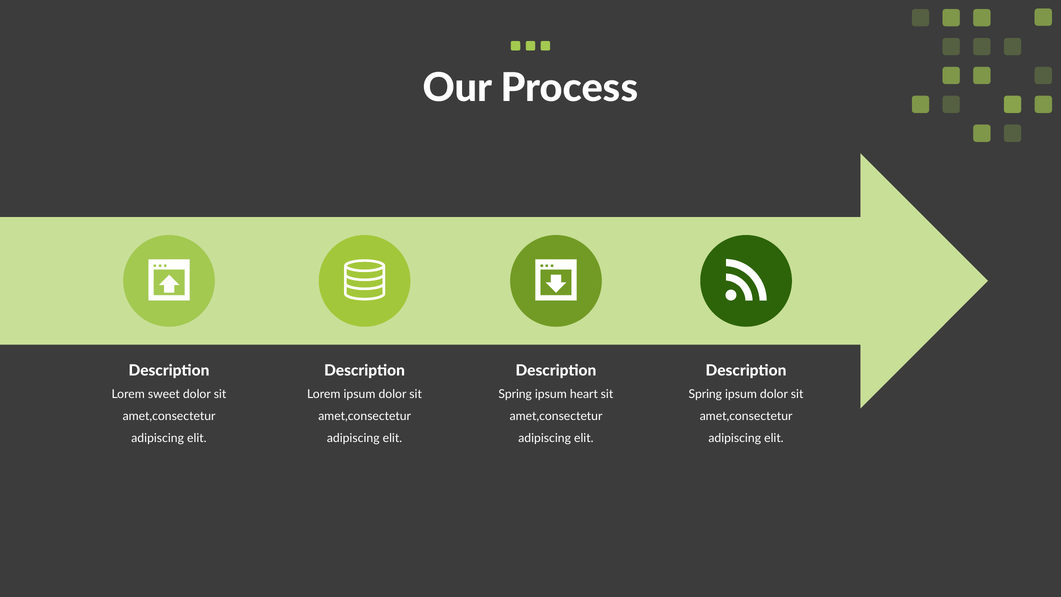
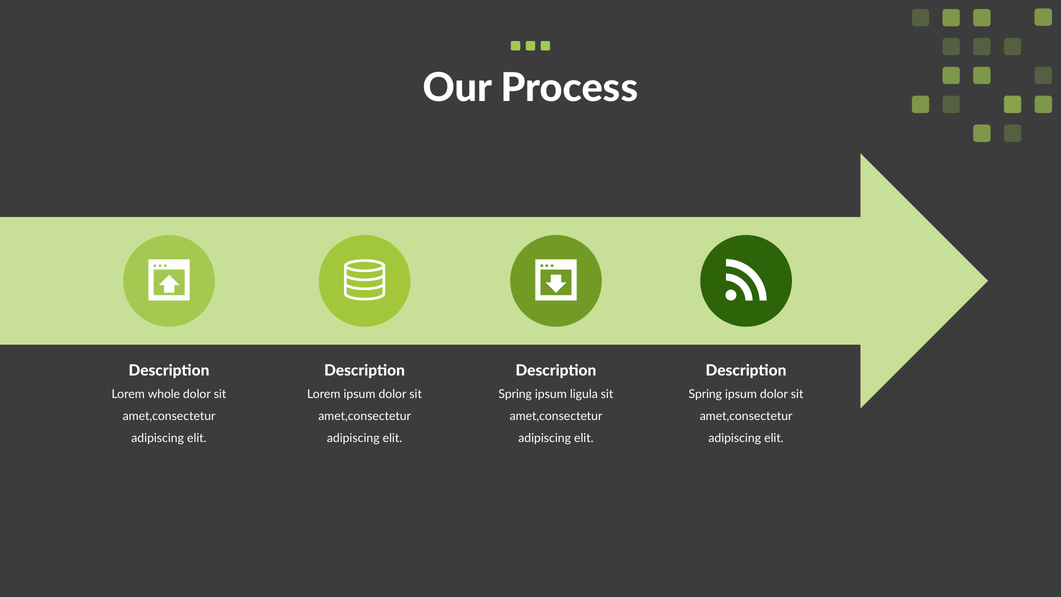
sweet: sweet -> whole (164, 394)
heart: heart -> ligula (584, 394)
